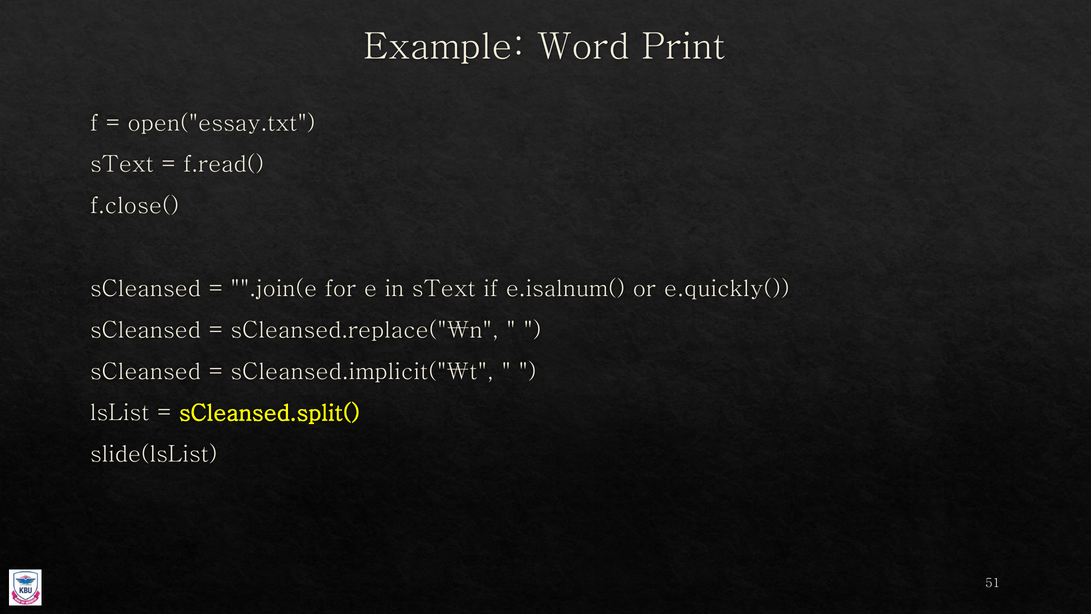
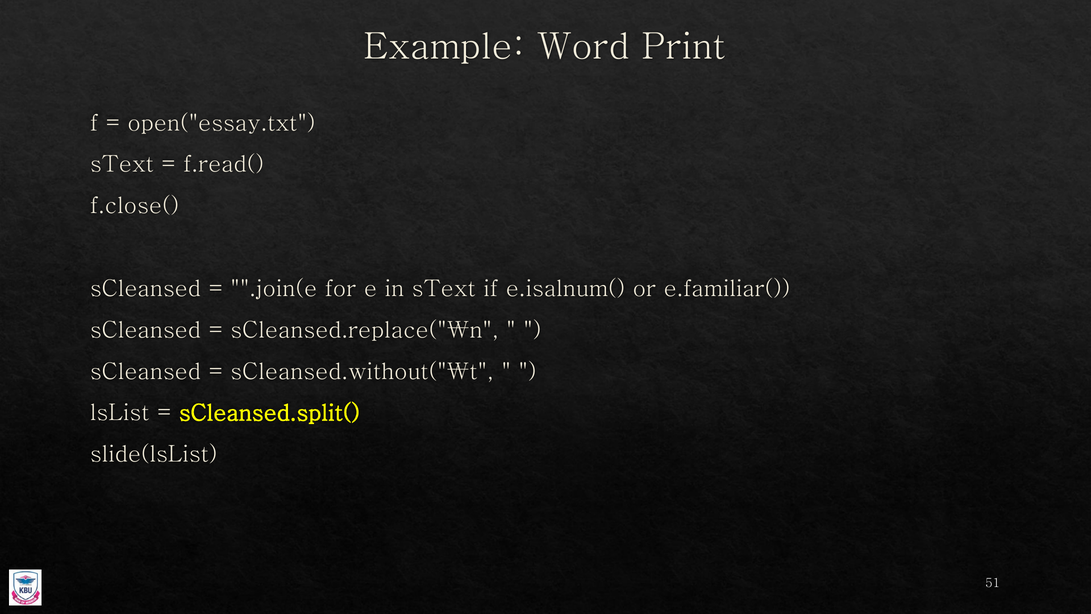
e.quickly(: e.quickly( -> e.familiar( (727, 289)
sCleansed.implicit("\t: sCleansed.implicit("\t -> sCleansed.without("\t (362, 371)
